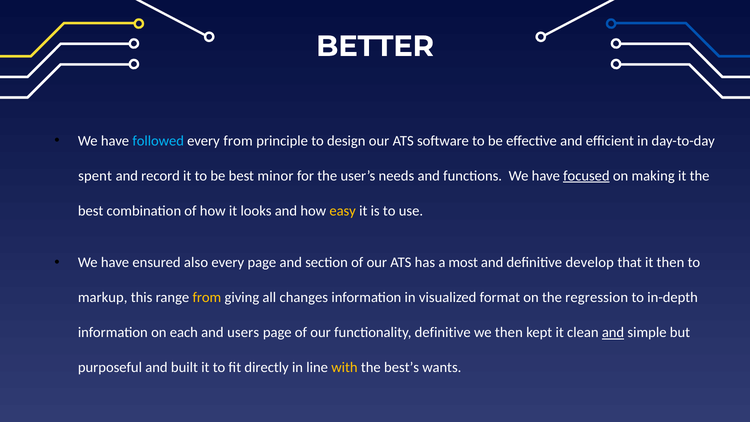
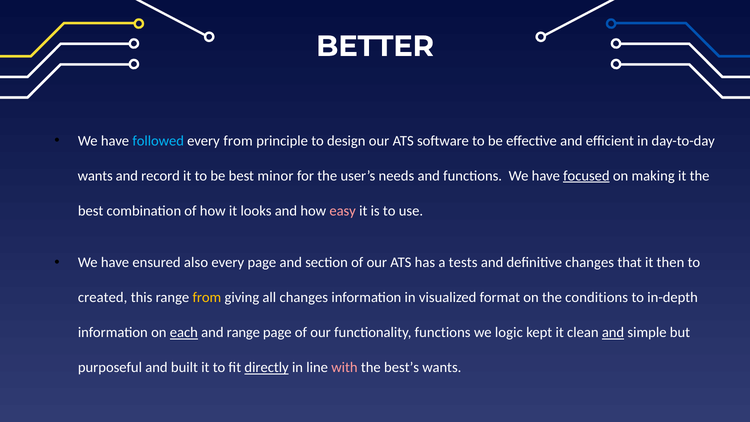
spent: spent -> wants (95, 176)
easy colour: yellow -> pink (343, 211)
most: most -> tests (463, 262)
definitive develop: develop -> changes (590, 262)
markup: markup -> created (103, 297)
regression: regression -> conditions (597, 297)
each underline: none -> present (184, 333)
and users: users -> range (243, 333)
functionality definitive: definitive -> functions (443, 333)
we then: then -> logic (509, 333)
directly underline: none -> present (267, 368)
with colour: yellow -> pink (344, 368)
